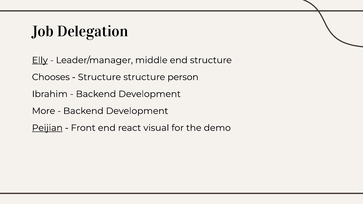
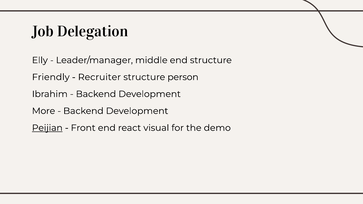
Elly underline: present -> none (40, 60)
Chooses: Chooses -> Friendly (51, 77)
Structure: Structure -> Recruiter (99, 77)
